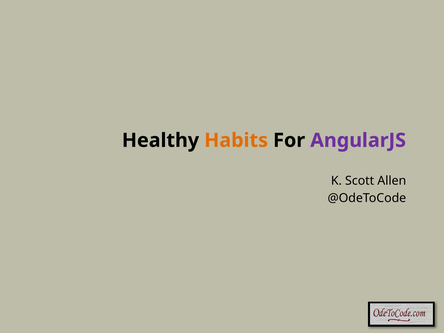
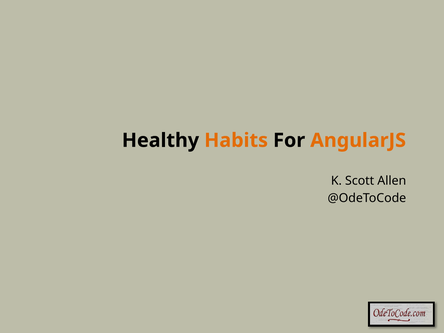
AngularJS colour: purple -> orange (358, 140)
